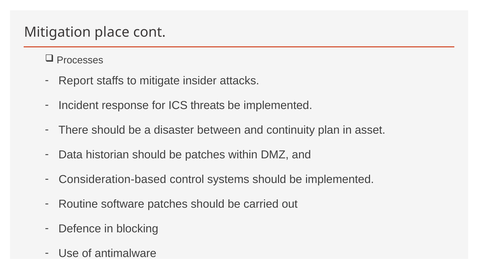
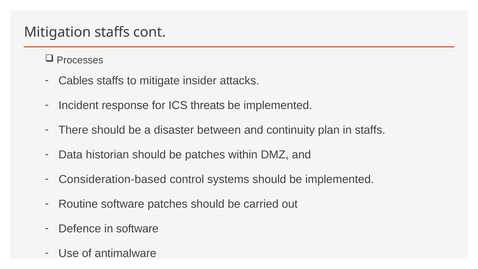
Mitigation place: place -> staffs (112, 32)
Report: Report -> Cables (76, 81)
in asset: asset -> staffs (370, 130)
in blocking: blocking -> software (137, 229)
